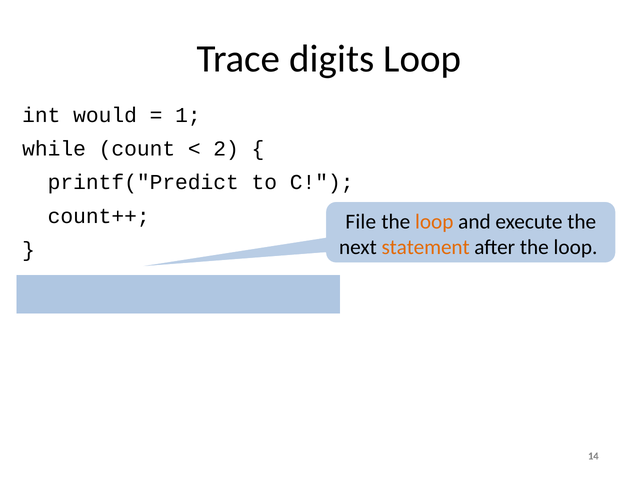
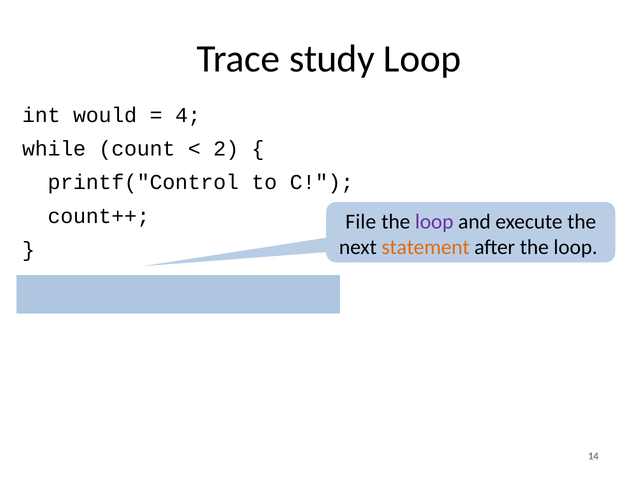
digits: digits -> study (332, 59)
1: 1 -> 4 (188, 115)
printf("Predict: printf("Predict -> printf("Control (143, 182)
loop colour: orange -> purple (434, 222)
